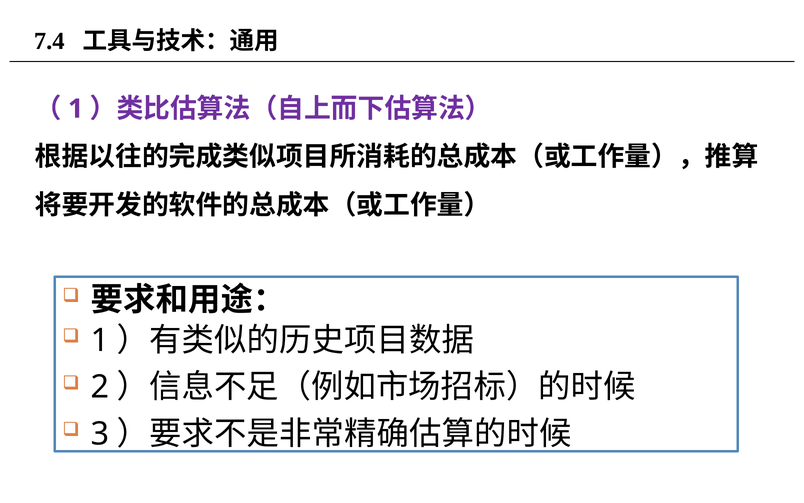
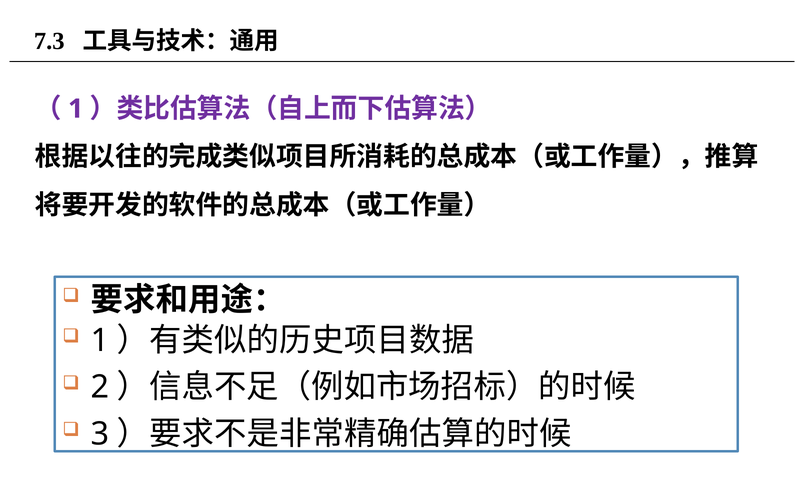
7.4: 7.4 -> 7.3 (49, 41)
